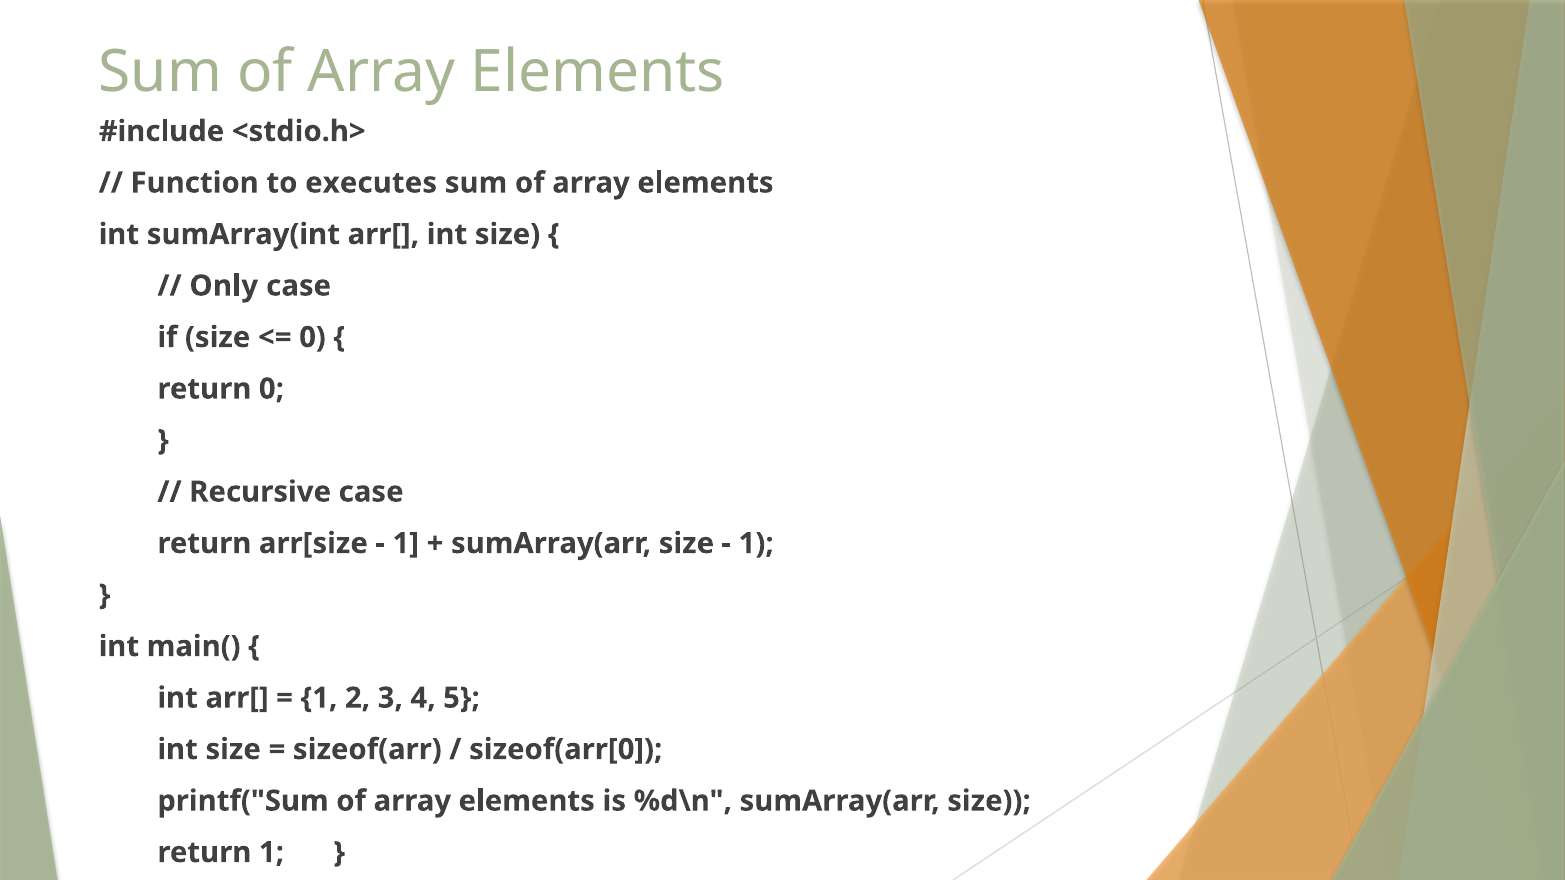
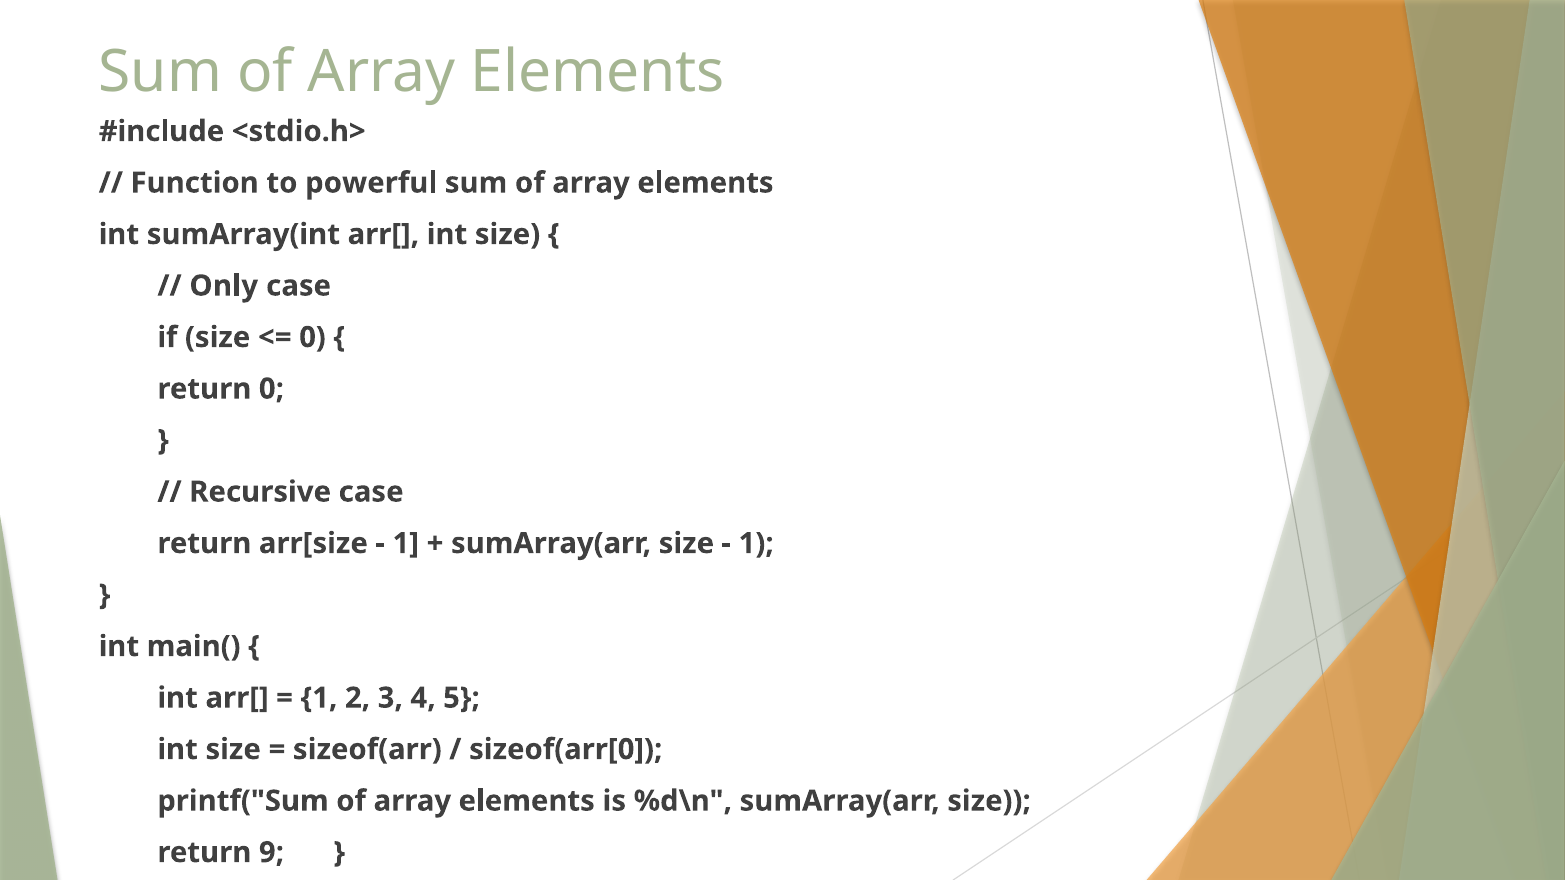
executes: executes -> powerful (371, 183)
return 1: 1 -> 9 (271, 853)
